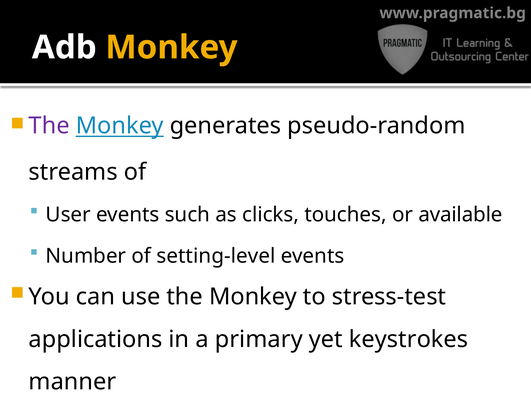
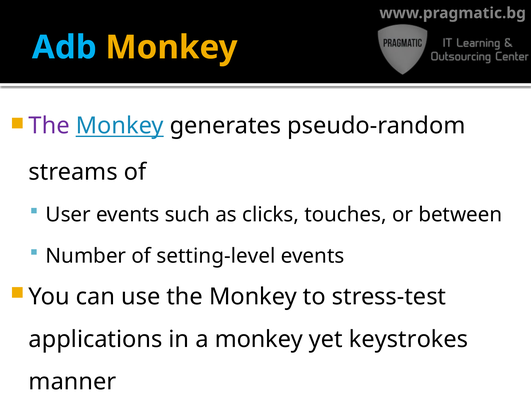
Adb colour: white -> light blue (64, 47)
available: available -> between (460, 215)
a primary: primary -> monkey (259, 339)
